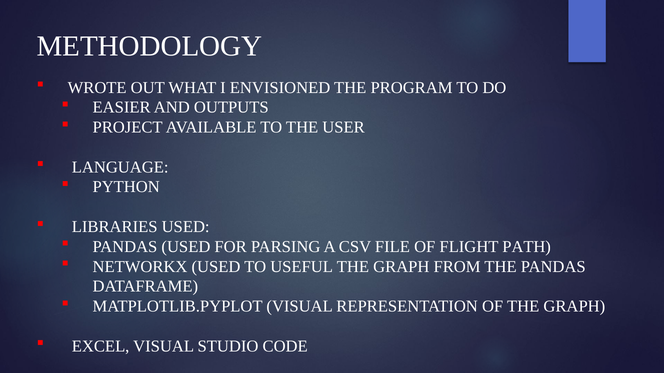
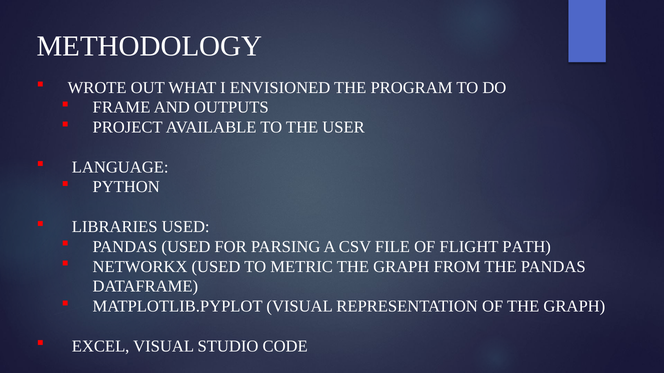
EASIER: EASIER -> FRAME (121, 108)
USEFUL: USEFUL -> METRIC (302, 267)
